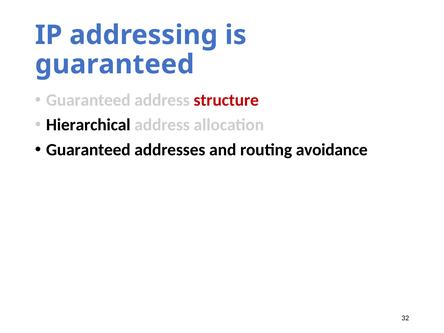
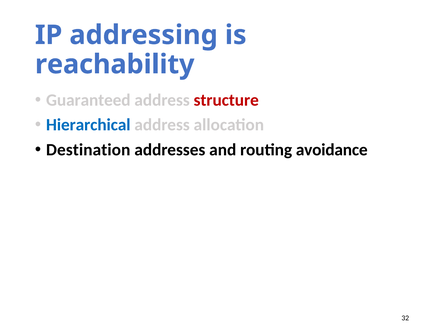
guaranteed: guaranteed -> reachability (115, 64)
Hierarchical colour: black -> blue (88, 125)
Guaranteed: Guaranteed -> Destination (88, 150)
